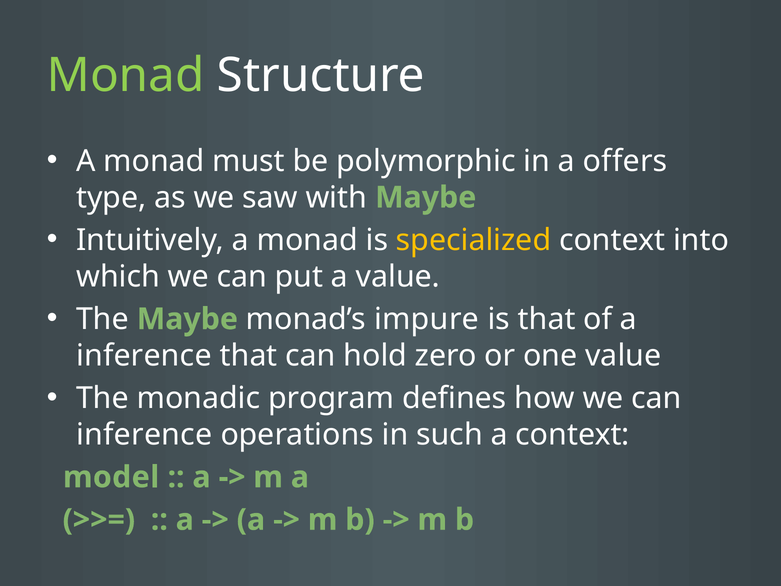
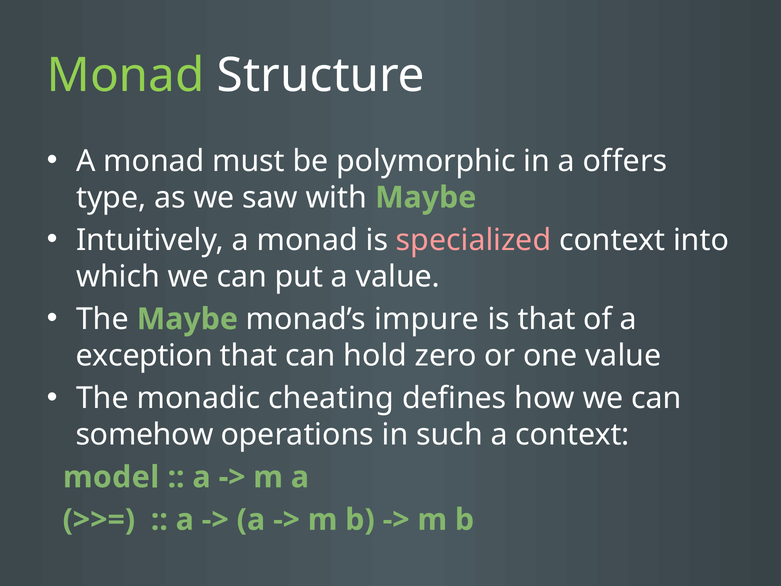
specialized colour: yellow -> pink (474, 240)
inference: inference -> exception (144, 355)
program: program -> cheating (331, 398)
inference: inference -> somehow (145, 434)
